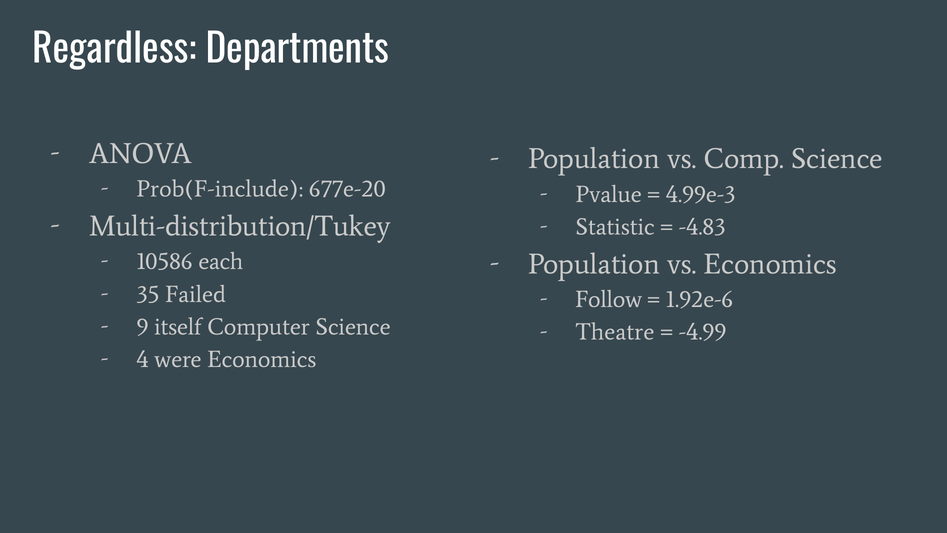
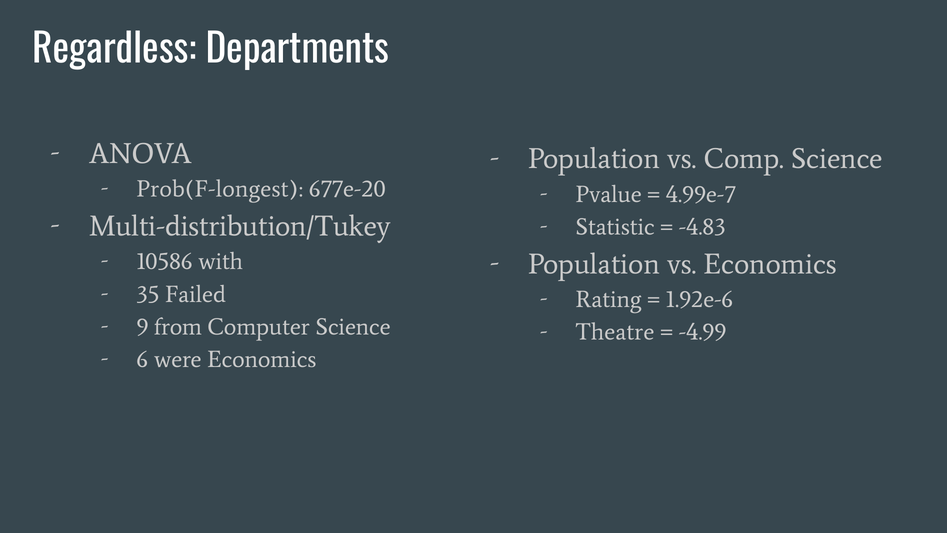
Prob(F-include: Prob(F-include -> Prob(F-longest (220, 189)
4.99e-3: 4.99e-3 -> 4.99e-7 (701, 194)
each: each -> with (221, 261)
Follow: Follow -> Rating (609, 299)
itself: itself -> from (178, 327)
4: 4 -> 6 (142, 359)
